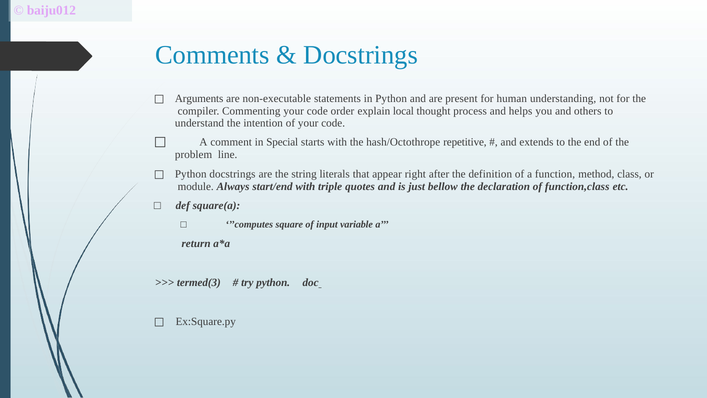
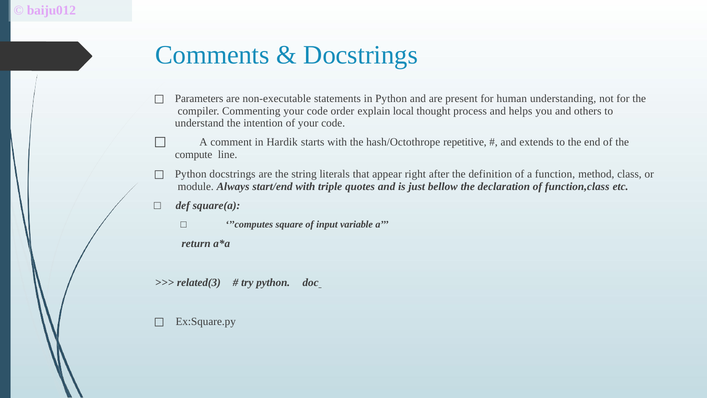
Arguments: Arguments -> Parameters (199, 99)
Special: Special -> Hardik (282, 142)
problem: problem -> compute (194, 155)
termed(3: termed(3 -> related(3 (199, 283)
